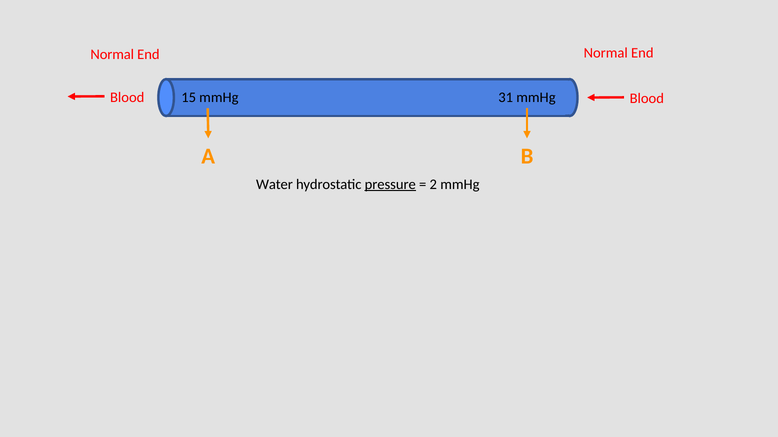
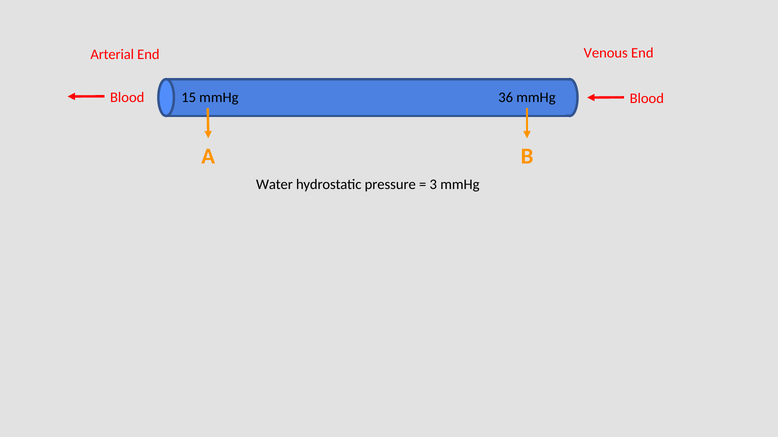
Normal: Normal -> Venous (606, 53)
Normal: Normal -> Arterial (112, 55)
31: 31 -> 36 (506, 97)
pressure underline: present -> none (390, 184)
2: 2 -> 3 (433, 184)
